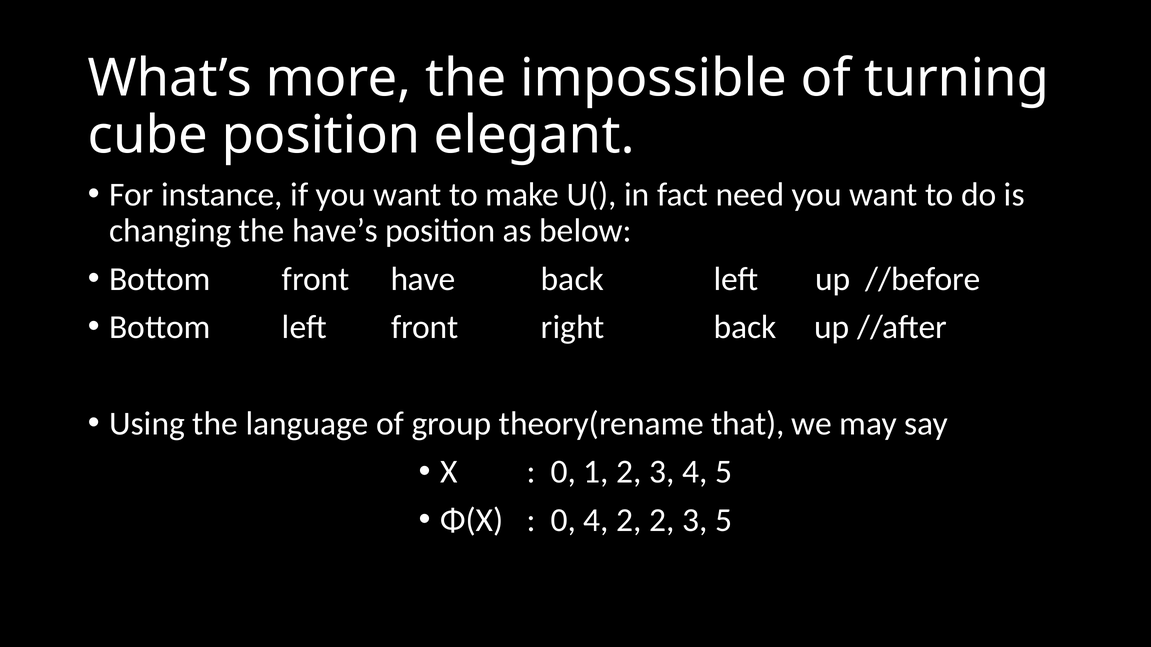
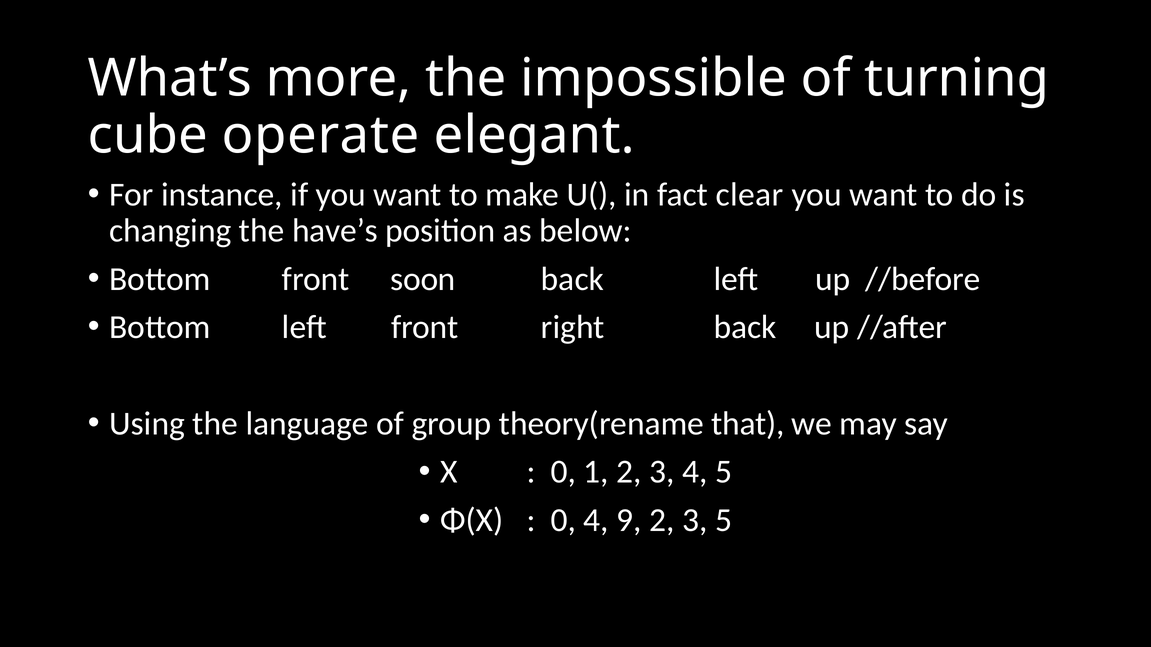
cube position: position -> operate (321, 135)
need: need -> clear (750, 195)
have: have -> soon (423, 279)
4 2: 2 -> 9 (629, 520)
